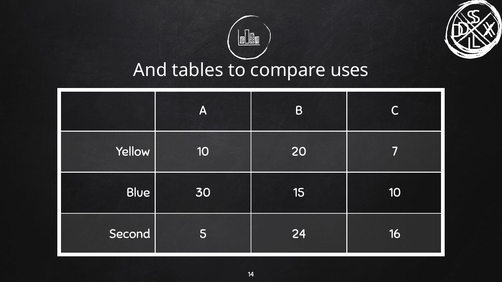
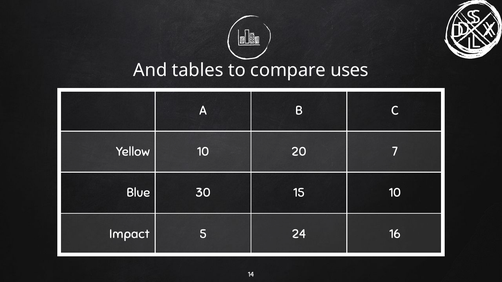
Second: Second -> Impact (130, 234)
